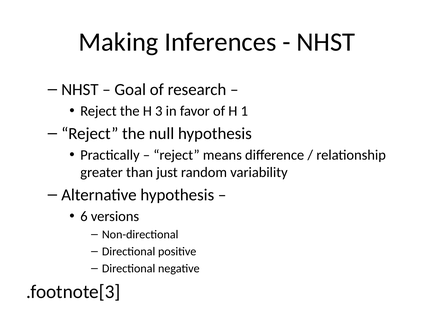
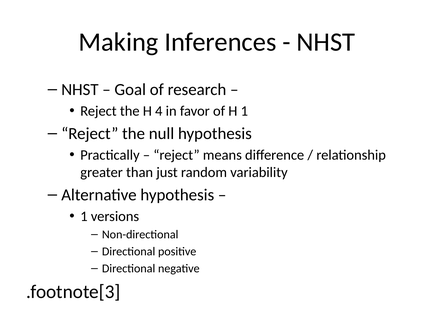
3: 3 -> 4 (159, 111)
6: 6 -> 1 (84, 216)
